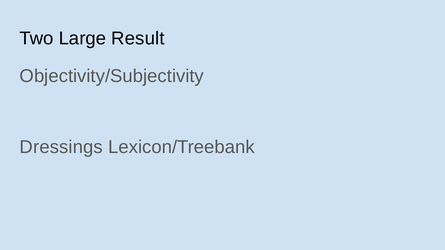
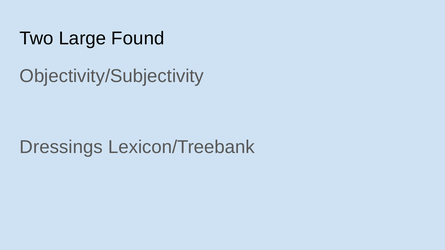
Result: Result -> Found (138, 39)
